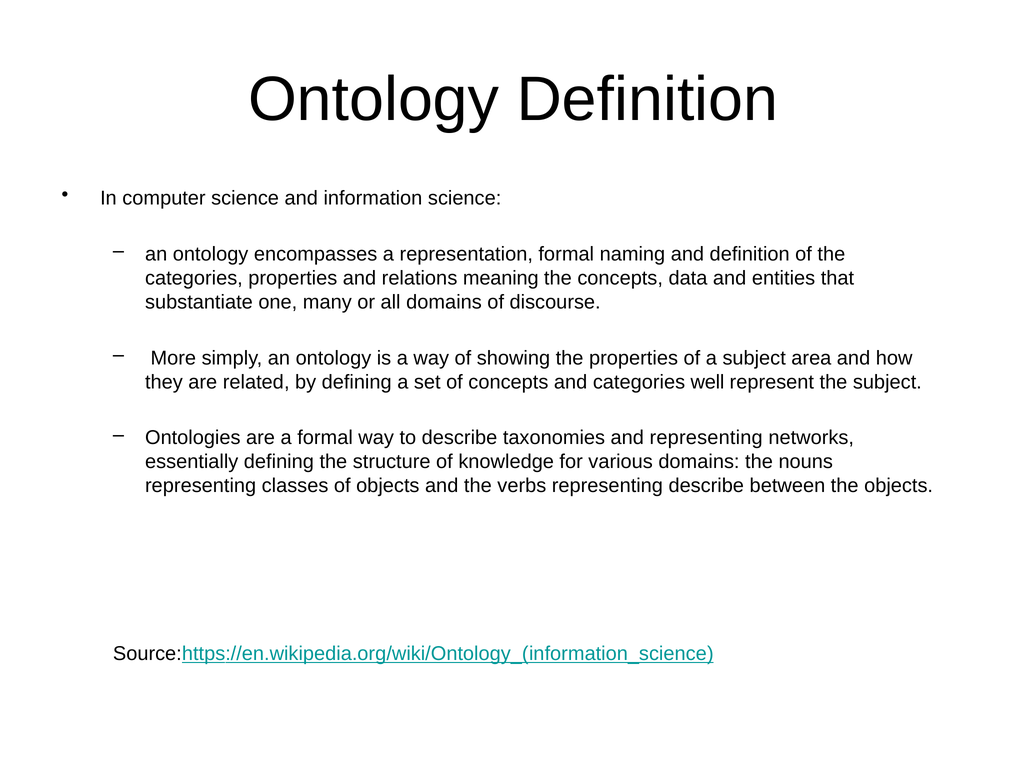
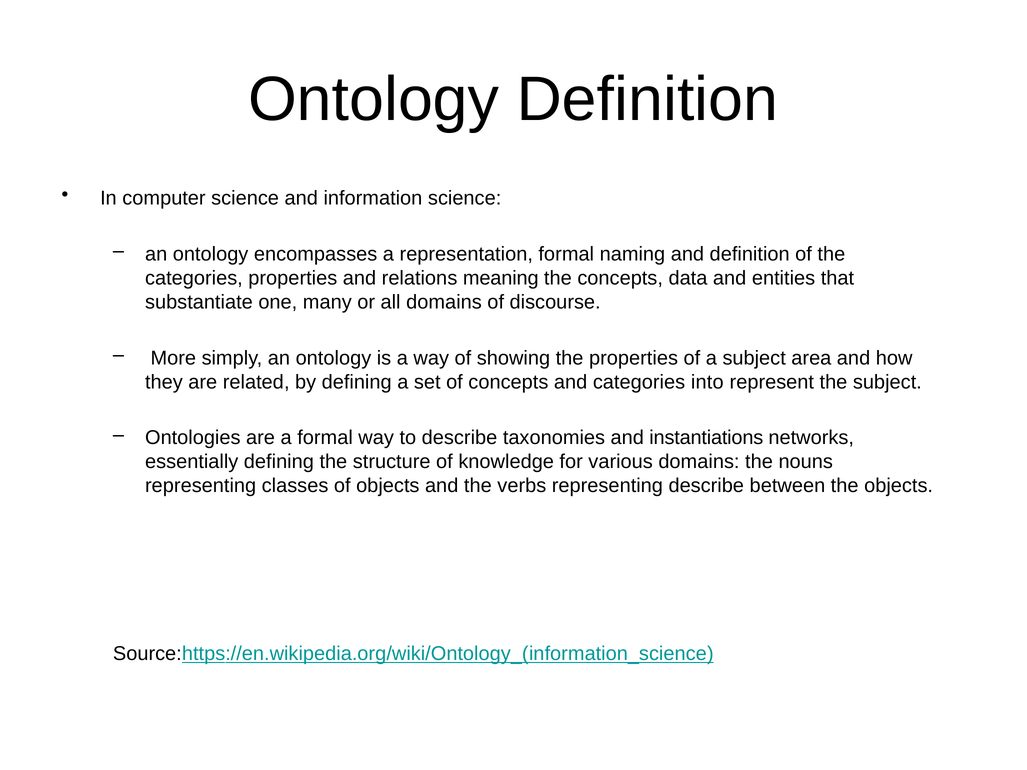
well: well -> into (707, 382)
and representing: representing -> instantiations (706, 438)
